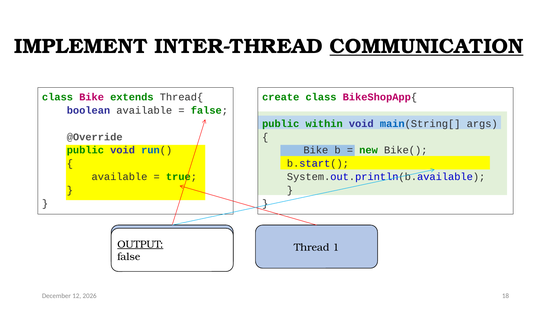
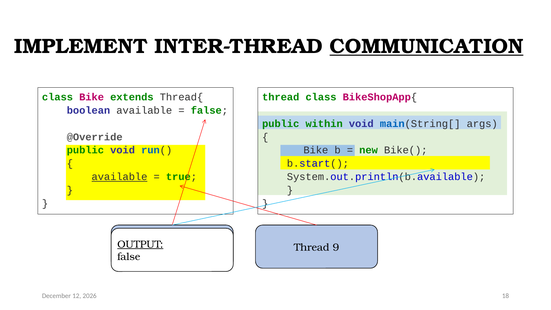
create: create -> thread (281, 97)
available underline: none -> present (119, 177)
1: 1 -> 9 (336, 247)
